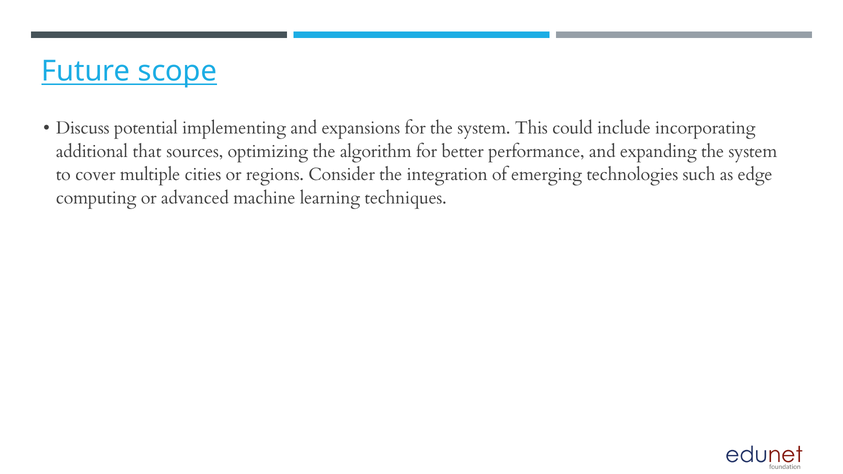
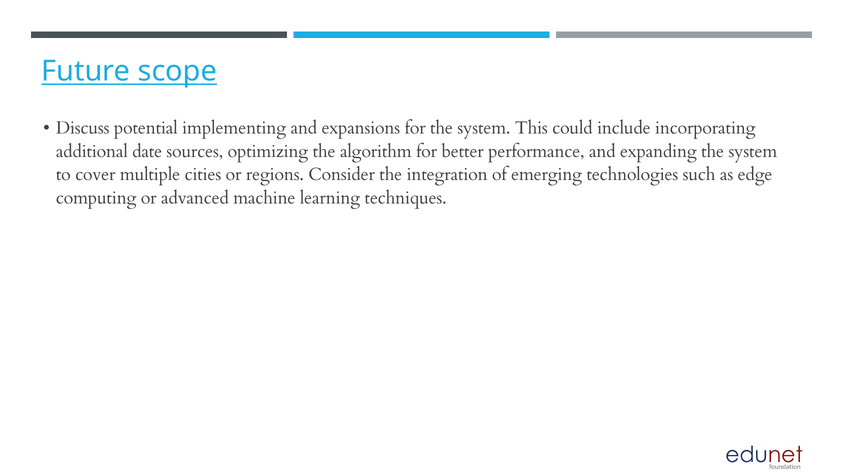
that: that -> date (147, 151)
